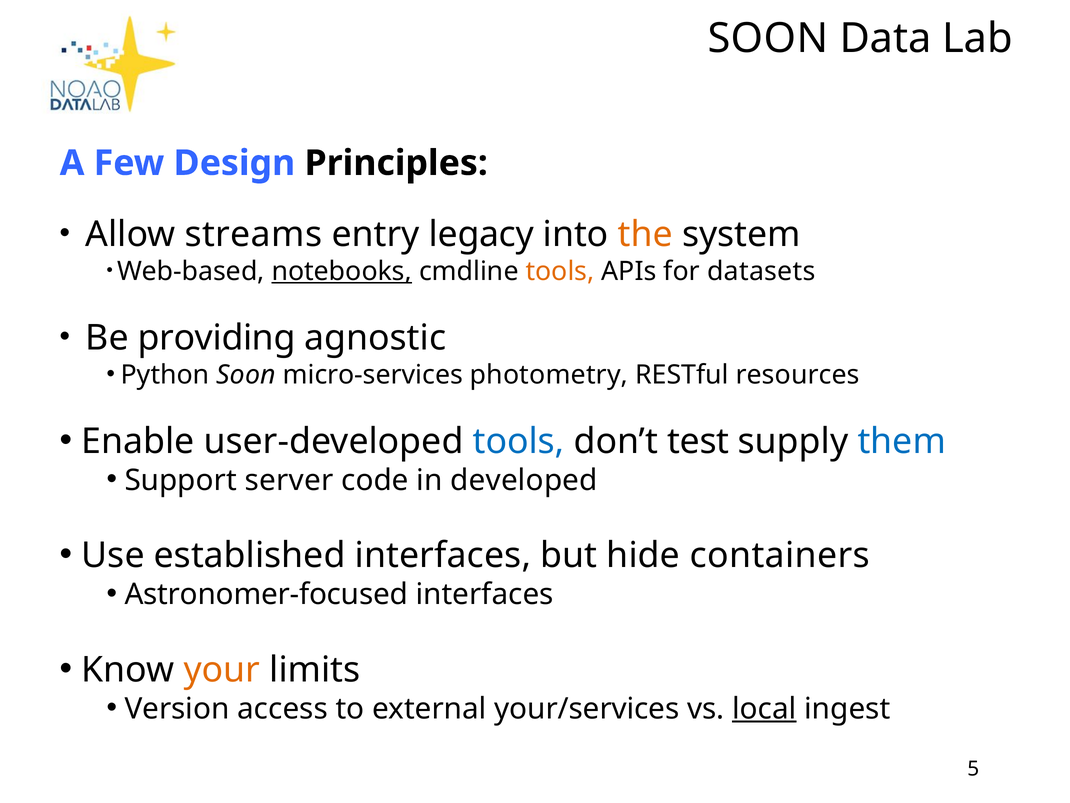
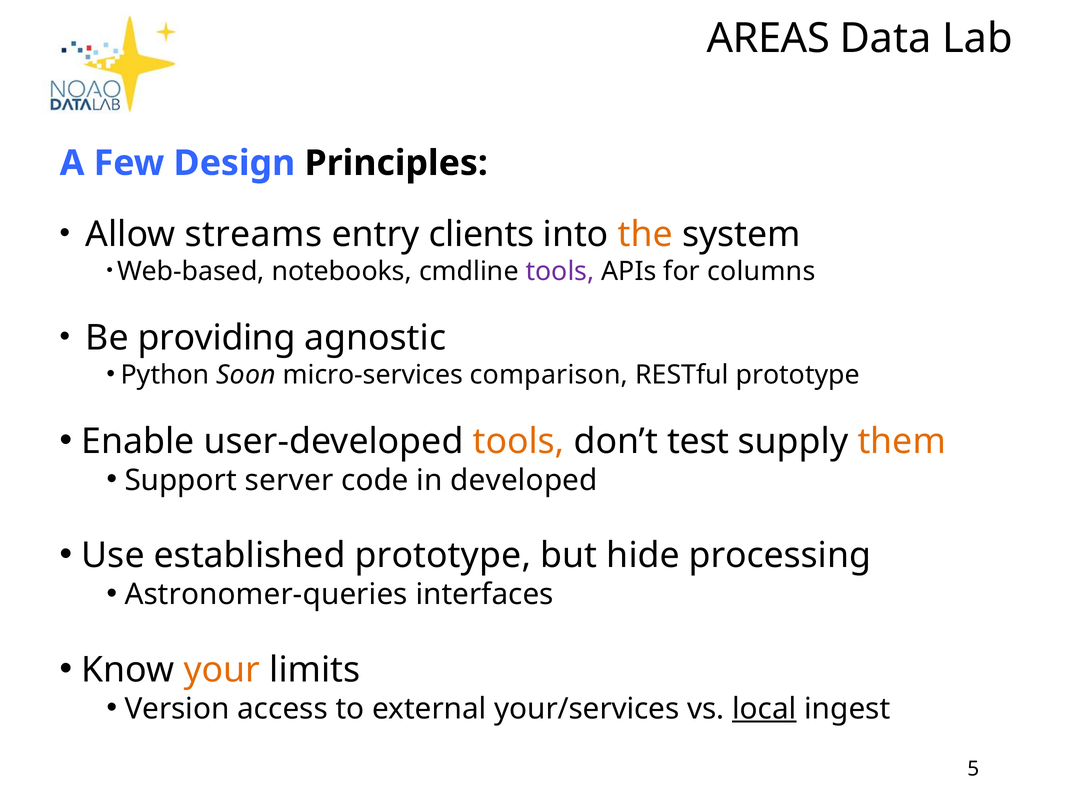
SOON: SOON -> AREAS (768, 39)
legacy: legacy -> clients (481, 234)
notebooks underline: present -> none (342, 271)
tools colour: orange -> purple (560, 271)
datasets: datasets -> columns (761, 271)
photometry: photometry -> comparison (549, 375)
RESTful resources: resources -> prototype (798, 375)
tools colour: blue -> orange (519, 441)
them colour: blue -> orange (902, 441)
established interfaces: interfaces -> prototype (443, 555)
containers: containers -> processing (780, 555)
Astronomer-focused: Astronomer-focused -> Astronomer-queries (266, 594)
